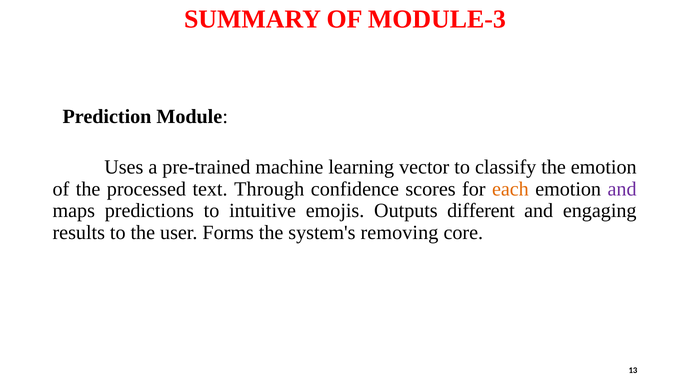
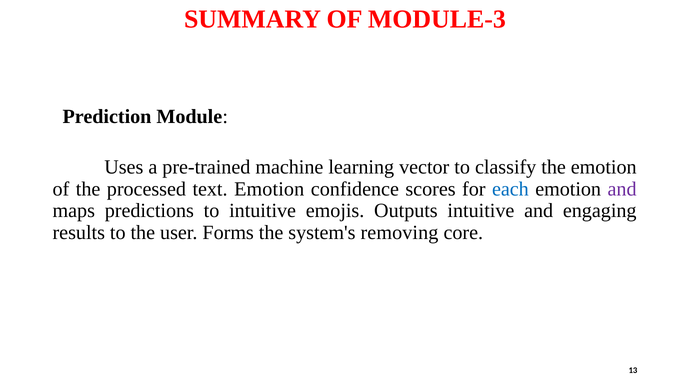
text Through: Through -> Emotion (269, 189)
each colour: orange -> blue (510, 189)
Outputs different: different -> intuitive (481, 211)
